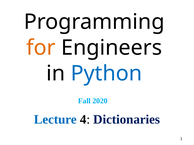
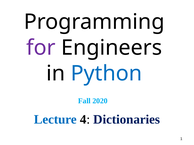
for colour: orange -> purple (41, 48)
